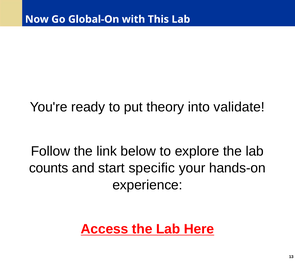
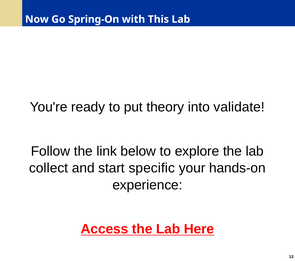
Global-On: Global-On -> Spring-On (94, 19)
counts: counts -> collect (49, 168)
